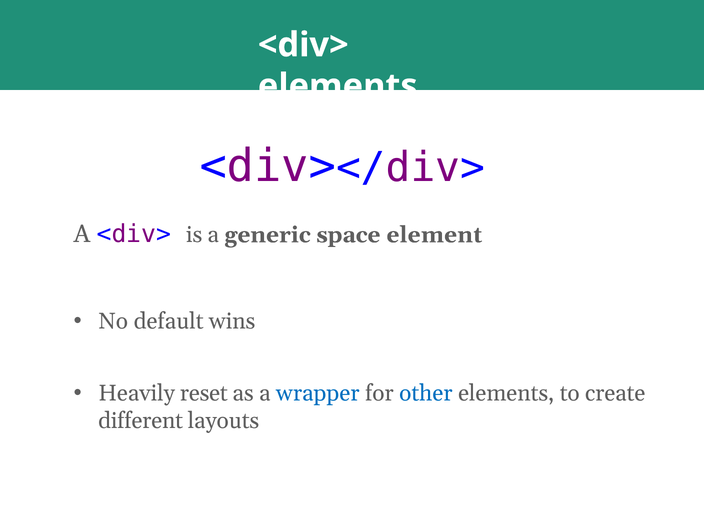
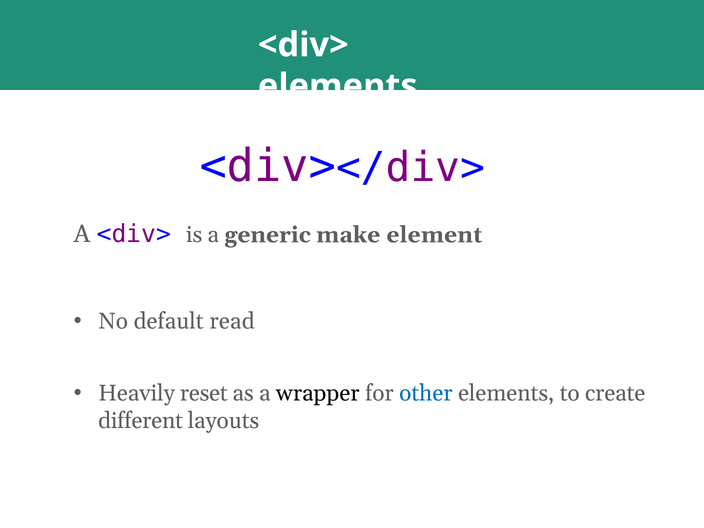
space: space -> make (348, 235)
wins: wins -> read (232, 321)
wrapper colour: blue -> black (318, 393)
